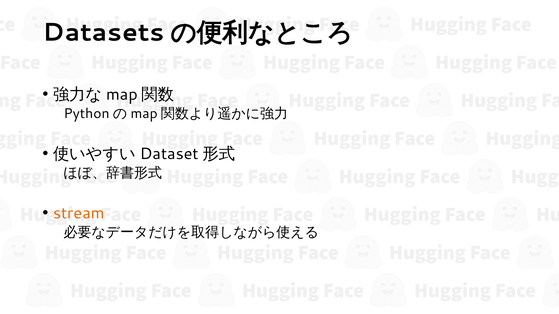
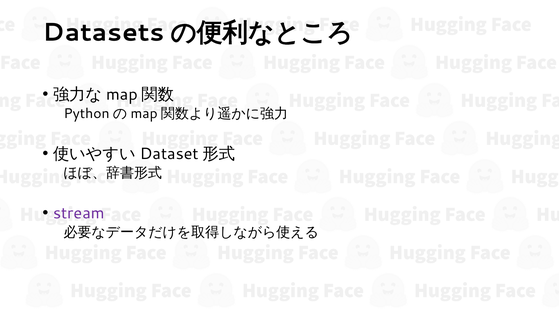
stream colour: orange -> purple (79, 213)
